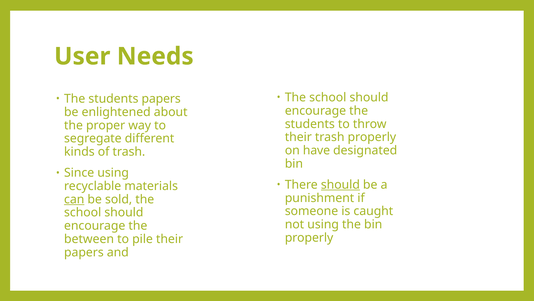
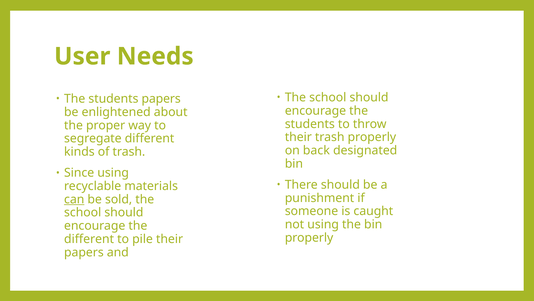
have: have -> back (316, 150)
should underline: present -> none (340, 184)
between: between -> different (89, 239)
